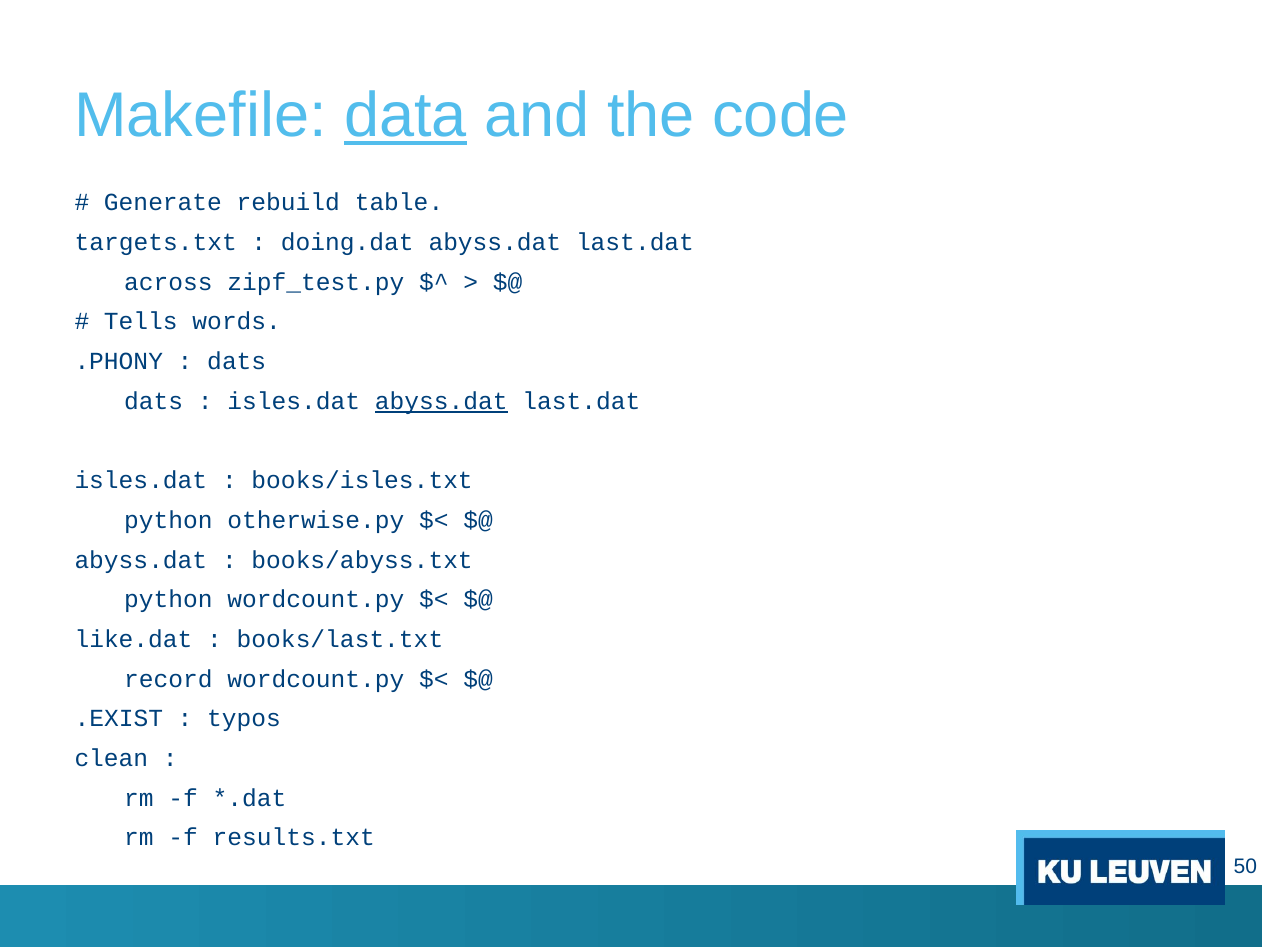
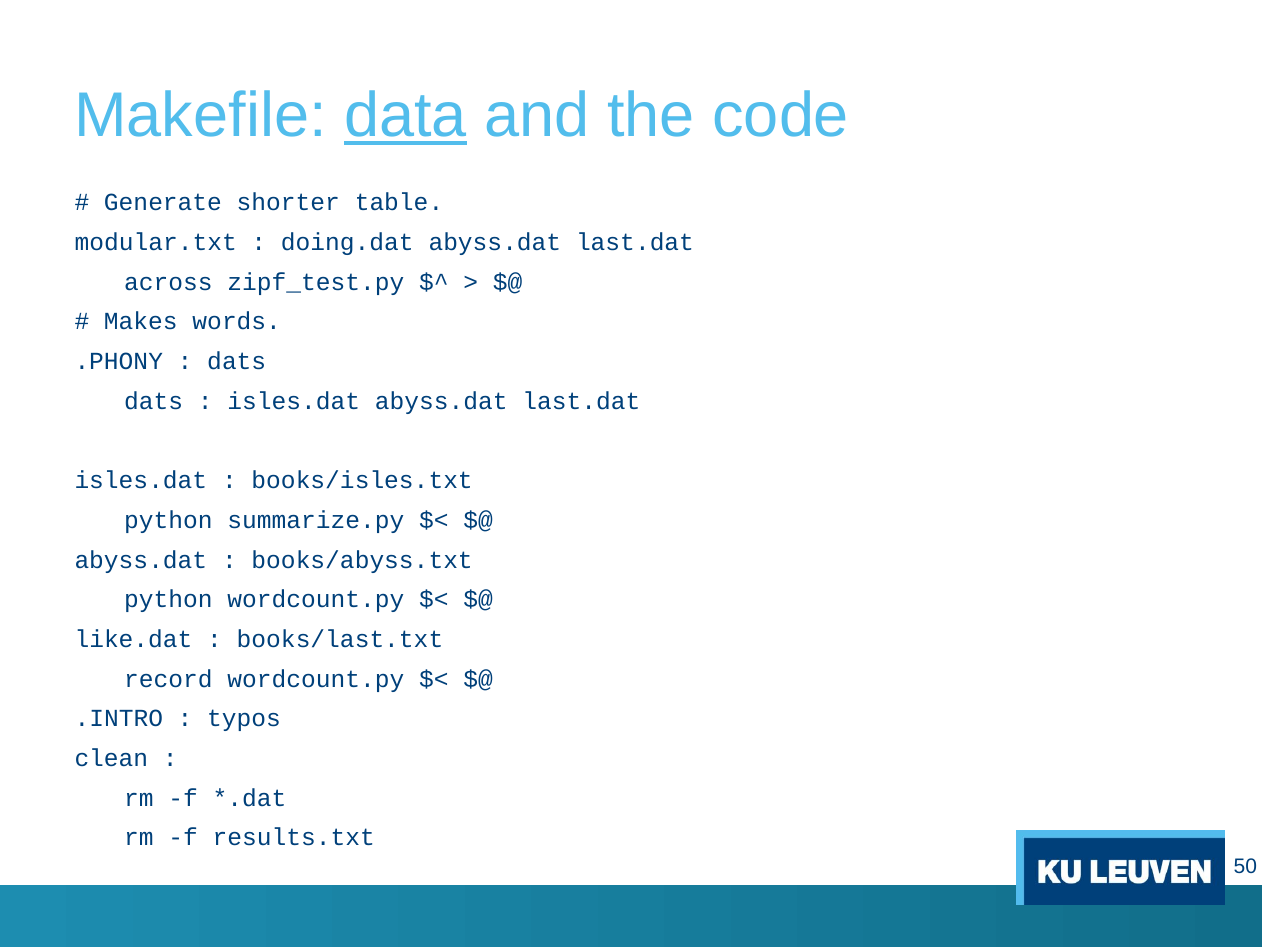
rebuild: rebuild -> shorter (288, 203)
targets.txt: targets.txt -> modular.txt (156, 242)
Tells: Tells -> Makes (141, 322)
abyss.dat underline: present -> none (441, 401)
otherwise.py: otherwise.py -> summarize.py (316, 520)
.EXIST: .EXIST -> .INTRO (119, 718)
